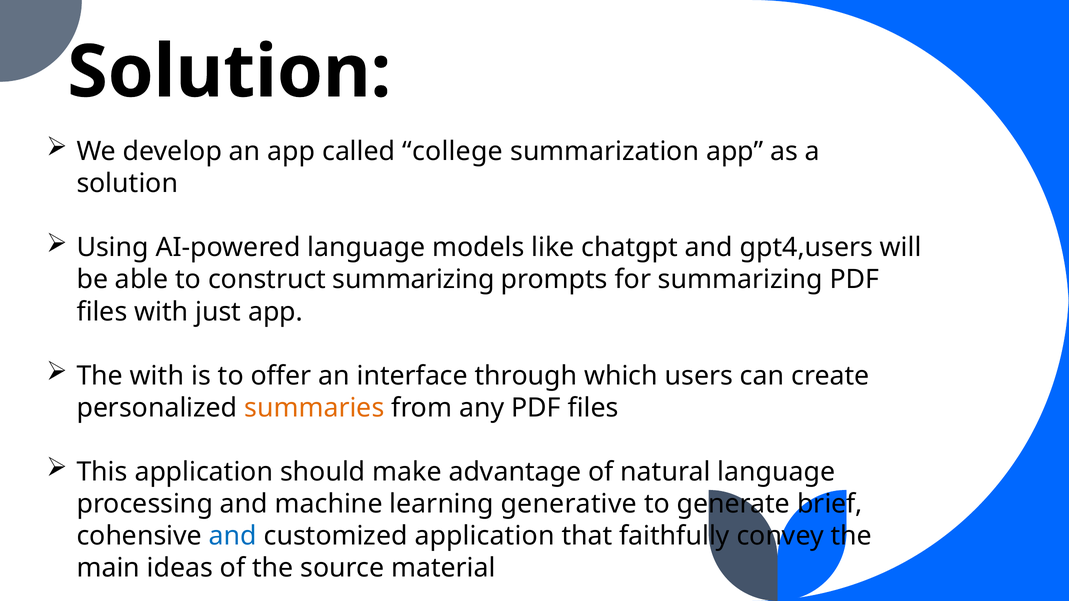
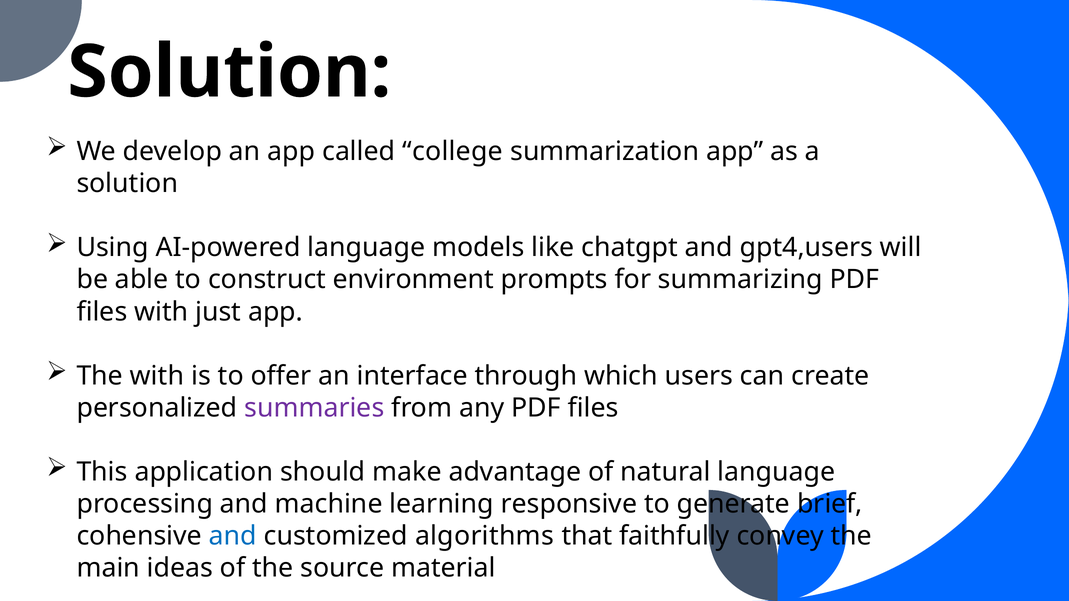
construct summarizing: summarizing -> environment (413, 280)
summaries colour: orange -> purple (314, 408)
generative: generative -> responsive (569, 504)
customized application: application -> algorithms (484, 536)
